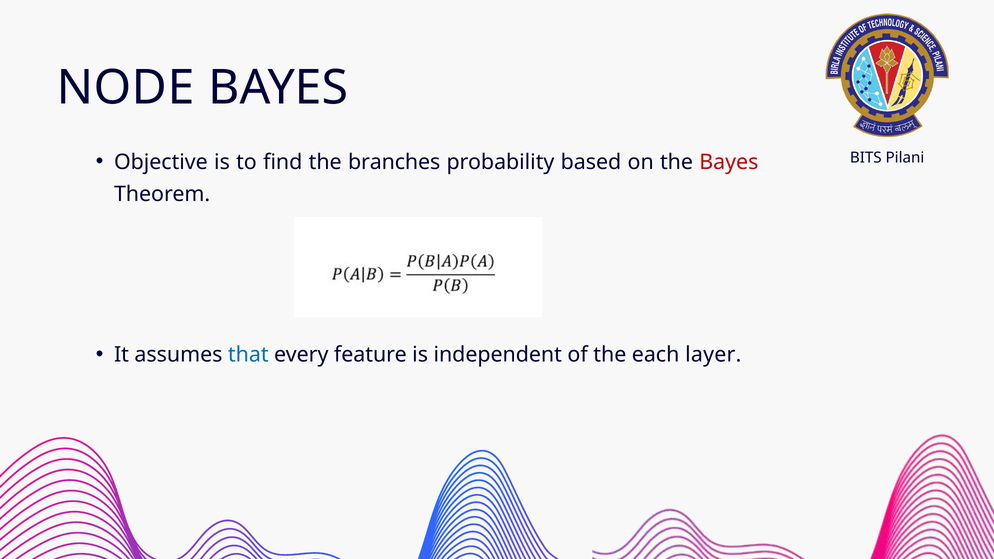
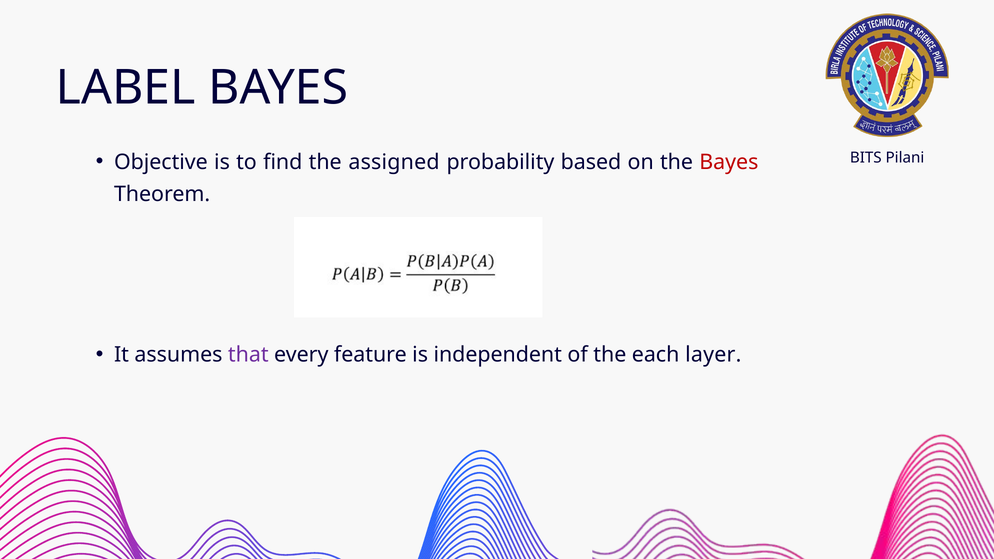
NODE: NODE -> LABEL (126, 88)
branches: branches -> assigned (394, 162)
that colour: blue -> purple (248, 355)
